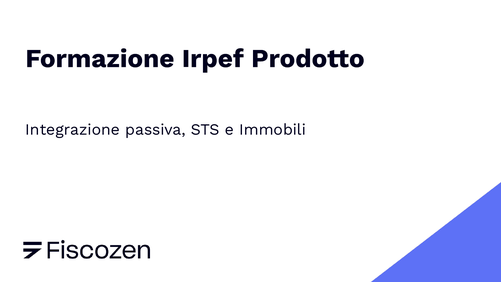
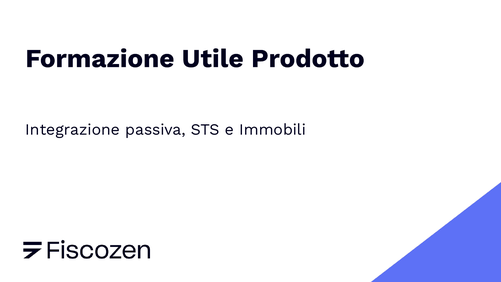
Irpef: Irpef -> Utile (213, 59)
